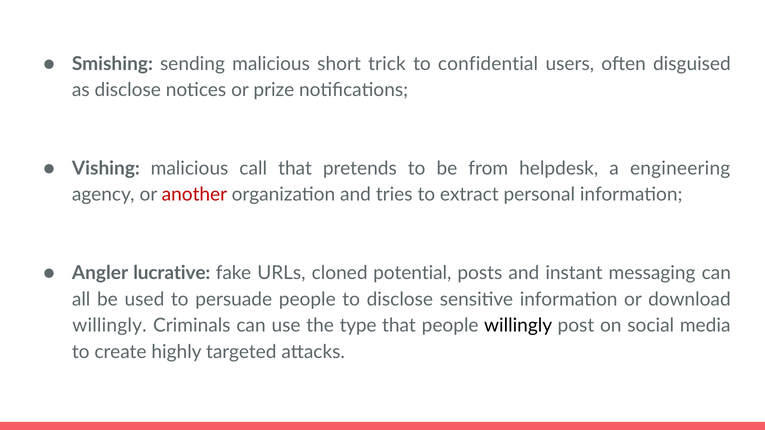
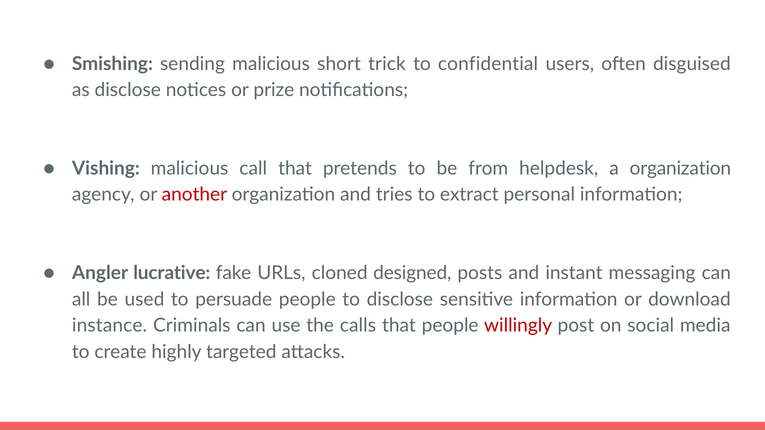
a engineering: engineering -> organization (680, 168)
potential: potential -> designed (412, 273)
willingly: willingly -> instance (110, 326)
type: type -> calls (358, 326)
willingly colour: black -> red (518, 326)
